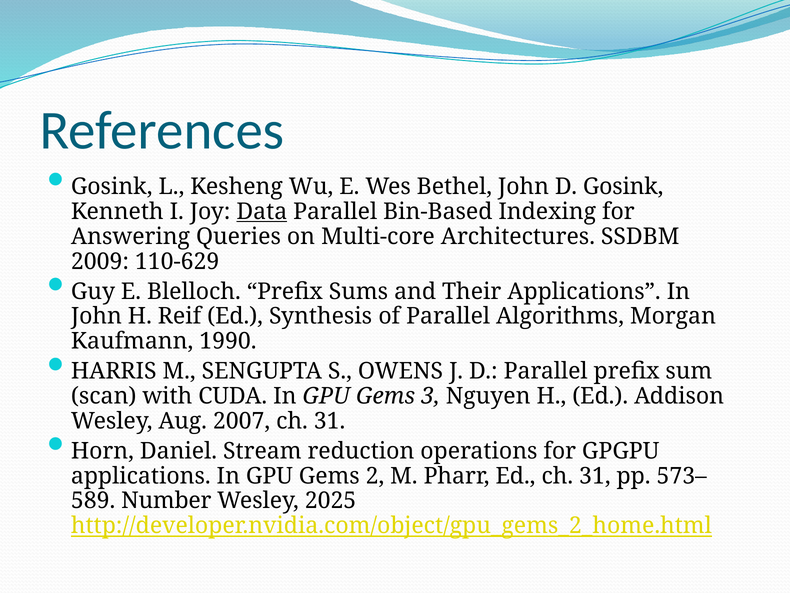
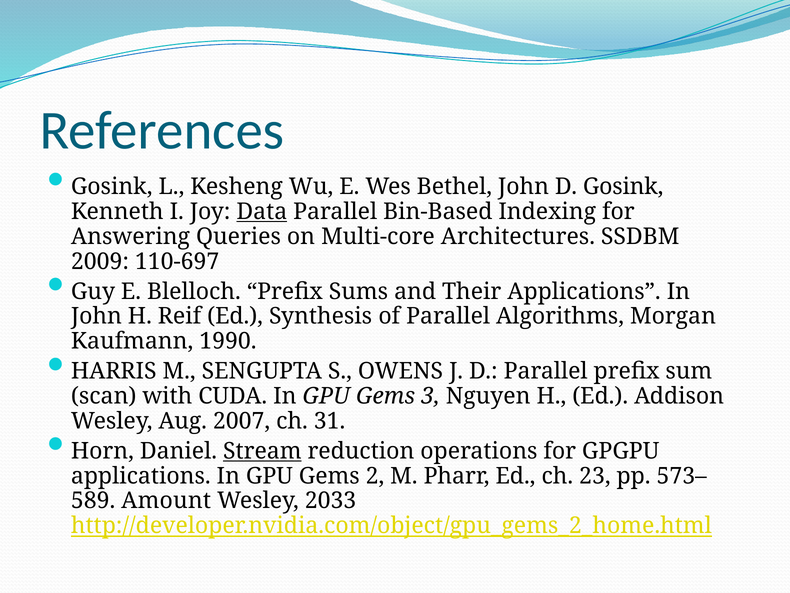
110-629: 110-629 -> 110-697 (177, 261)
Stream underline: none -> present (262, 451)
Ed ch 31: 31 -> 23 (595, 476)
Number: Number -> Amount (166, 500)
2025: 2025 -> 2033 (331, 500)
